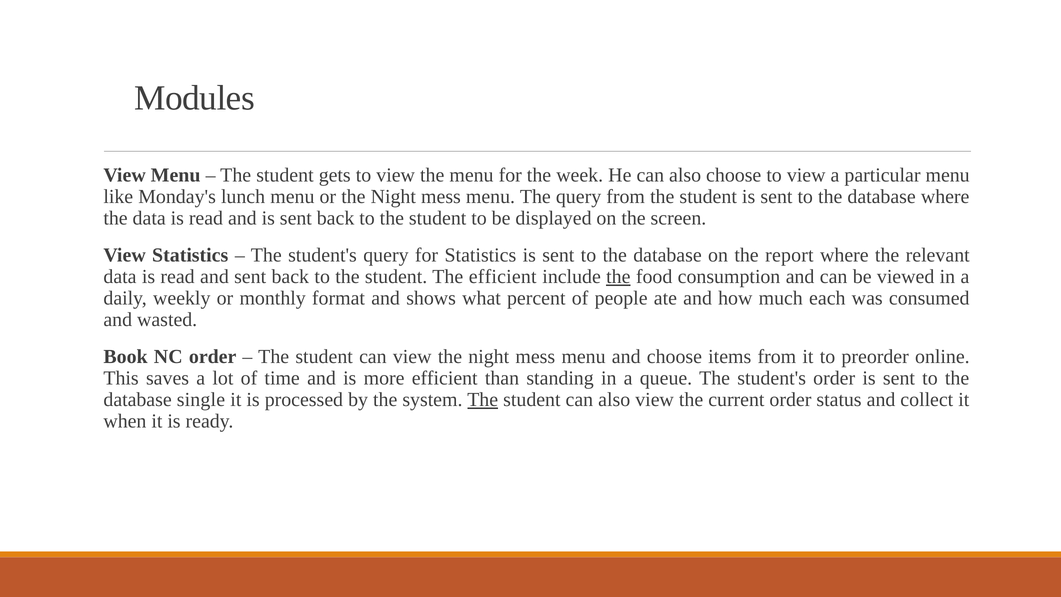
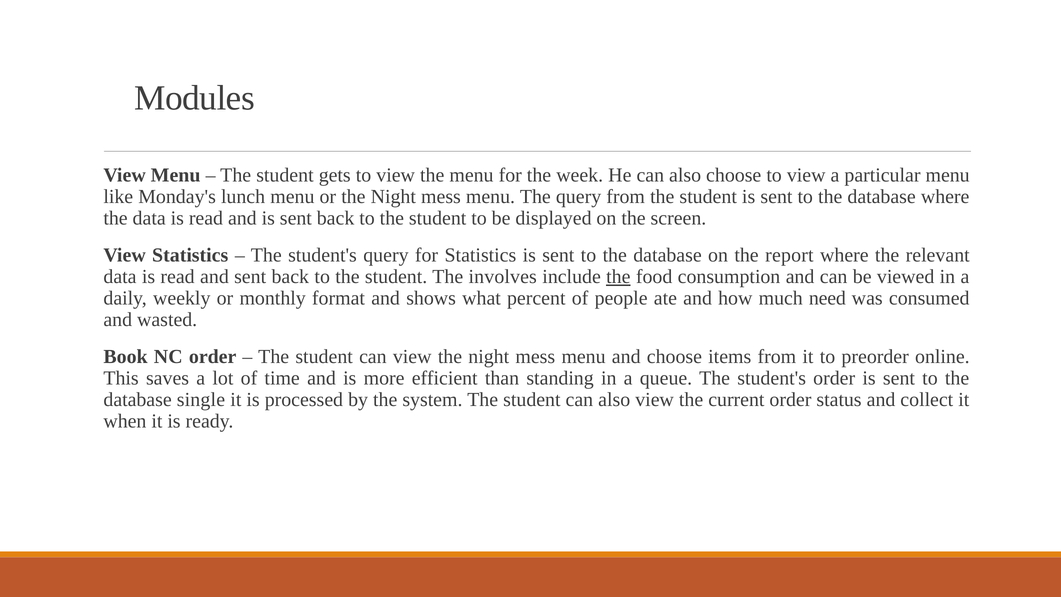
The efficient: efficient -> involves (503, 277)
each: each -> need (827, 298)
The underline: present -> none (483, 400)
